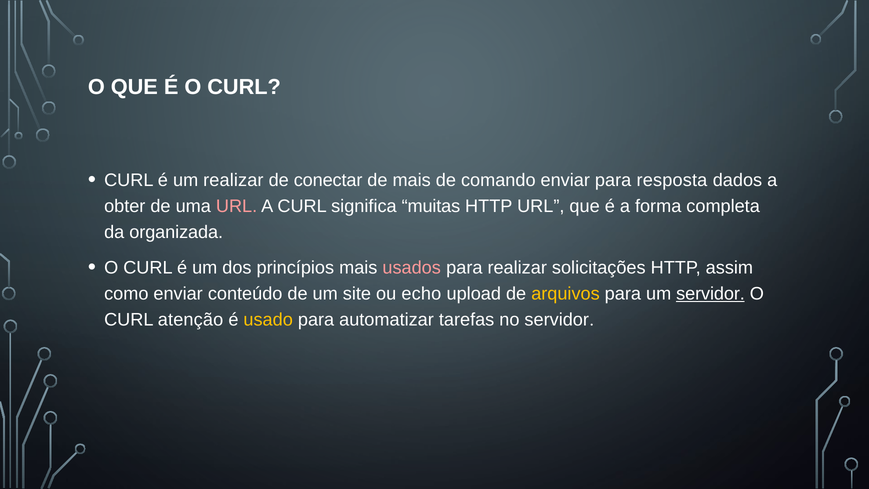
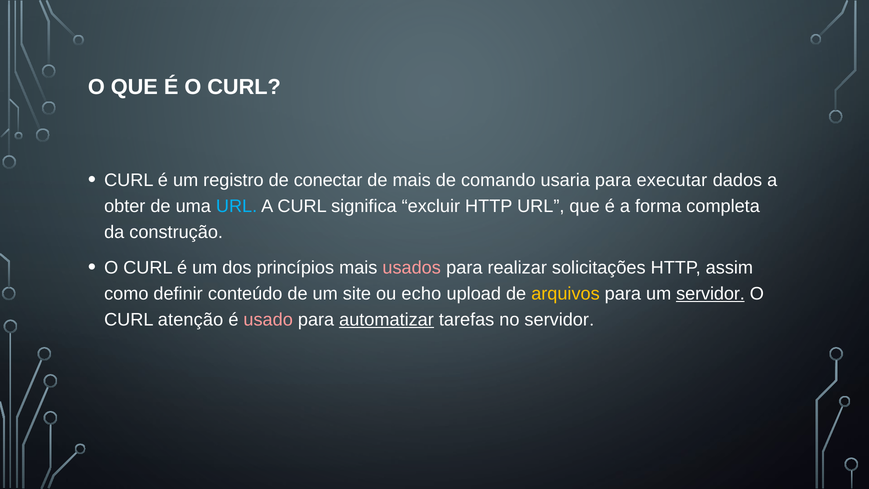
um realizar: realizar -> registro (233, 180)
comando enviar: enviar -> usaria (565, 180)
resposta: resposta -> executar (672, 180)
URL colour: pink -> light blue (237, 206)
muitas: muitas -> excluir (431, 206)
organizada: organizada -> construção (176, 232)
como enviar: enviar -> definir (178, 294)
usado colour: yellow -> pink (268, 320)
automatizar underline: none -> present (387, 320)
